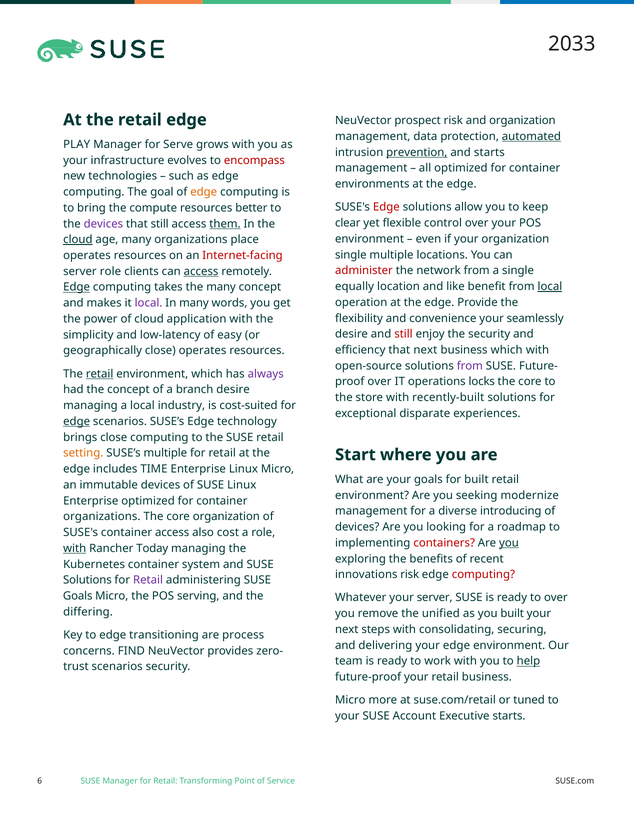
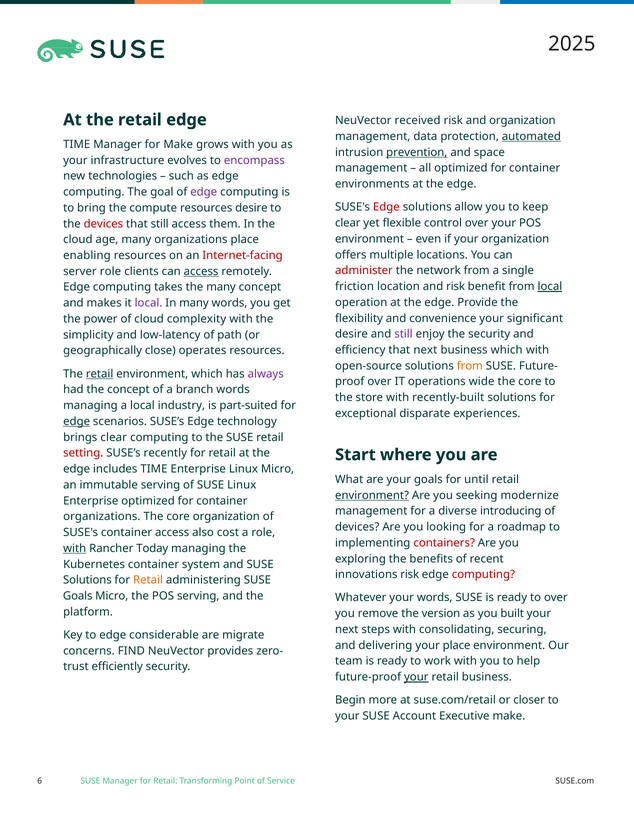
2033: 2033 -> 2025 (572, 44)
prospect: prospect -> received (418, 121)
PLAY: PLAY -> TIME (77, 144)
for Serve: Serve -> Make (178, 144)
and starts: starts -> space (489, 152)
encompass colour: red -> purple (254, 160)
edge colour: orange -> purple (204, 192)
resources better: better -> desire (251, 208)
devices colour: purple -> red (103, 224)
them underline: present -> none (225, 224)
cloud underline: present -> none (78, 239)
single: single -> offers (351, 255)
operates: operates -> enabling (87, 255)
equally: equally -> friction (355, 286)
and like: like -> risk (456, 286)
Edge underline: present -> none (77, 287)
seamlessly: seamlessly -> significant (535, 318)
application: application -> complexity (197, 319)
still colour: red -> purple (403, 334)
easy: easy -> path (230, 335)
from colour: purple -> orange (470, 366)
locks: locks -> wide (482, 381)
branch desire: desire -> words (233, 389)
cost-suited: cost-suited -> part-suited (249, 405)
brings close: close -> clear (114, 437)
setting colour: orange -> red (83, 453)
SUSE’s multiple: multiple -> recently (165, 453)
for built: built -> until (476, 479)
immutable devices: devices -> serving (160, 485)
environment underline: none -> present (372, 495)
you underline: present -> none (509, 543)
Retail colour: purple -> orange (148, 580)
your server: server -> words (435, 597)
differing: differing -> platform (88, 611)
unified: unified -> version (441, 613)
transitioning: transitioning -> considerable (164, 634)
process: process -> migrate (243, 634)
your edge: edge -> place (457, 645)
help underline: present -> none (528, 661)
scenarios: scenarios -> efficiently (117, 666)
your underline: none -> present (416, 677)
Micro: Micro -> Begin (350, 700)
tuned: tuned -> closer (529, 700)
Executive starts: starts -> make (509, 716)
